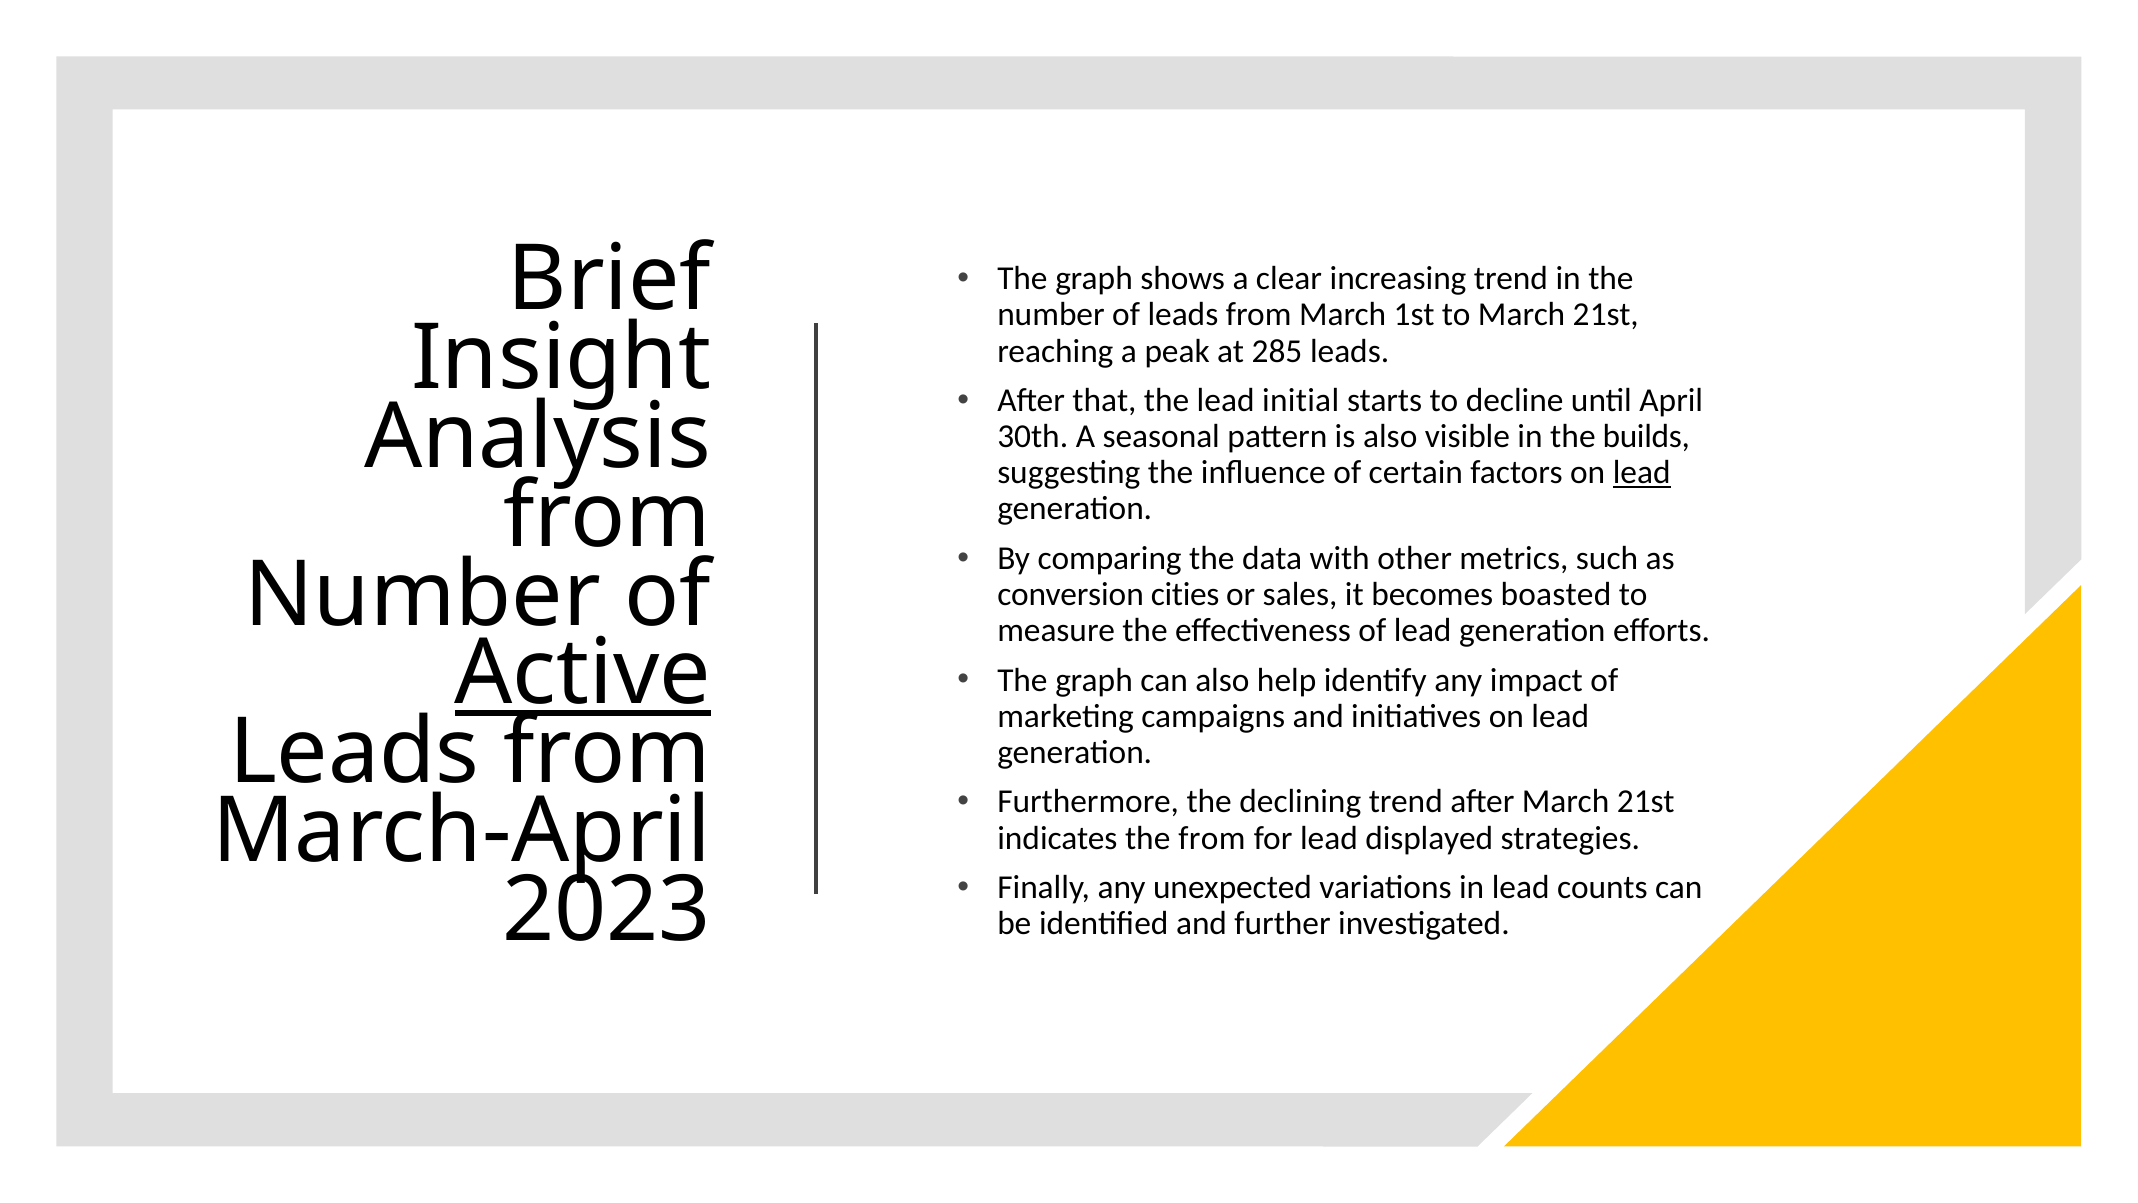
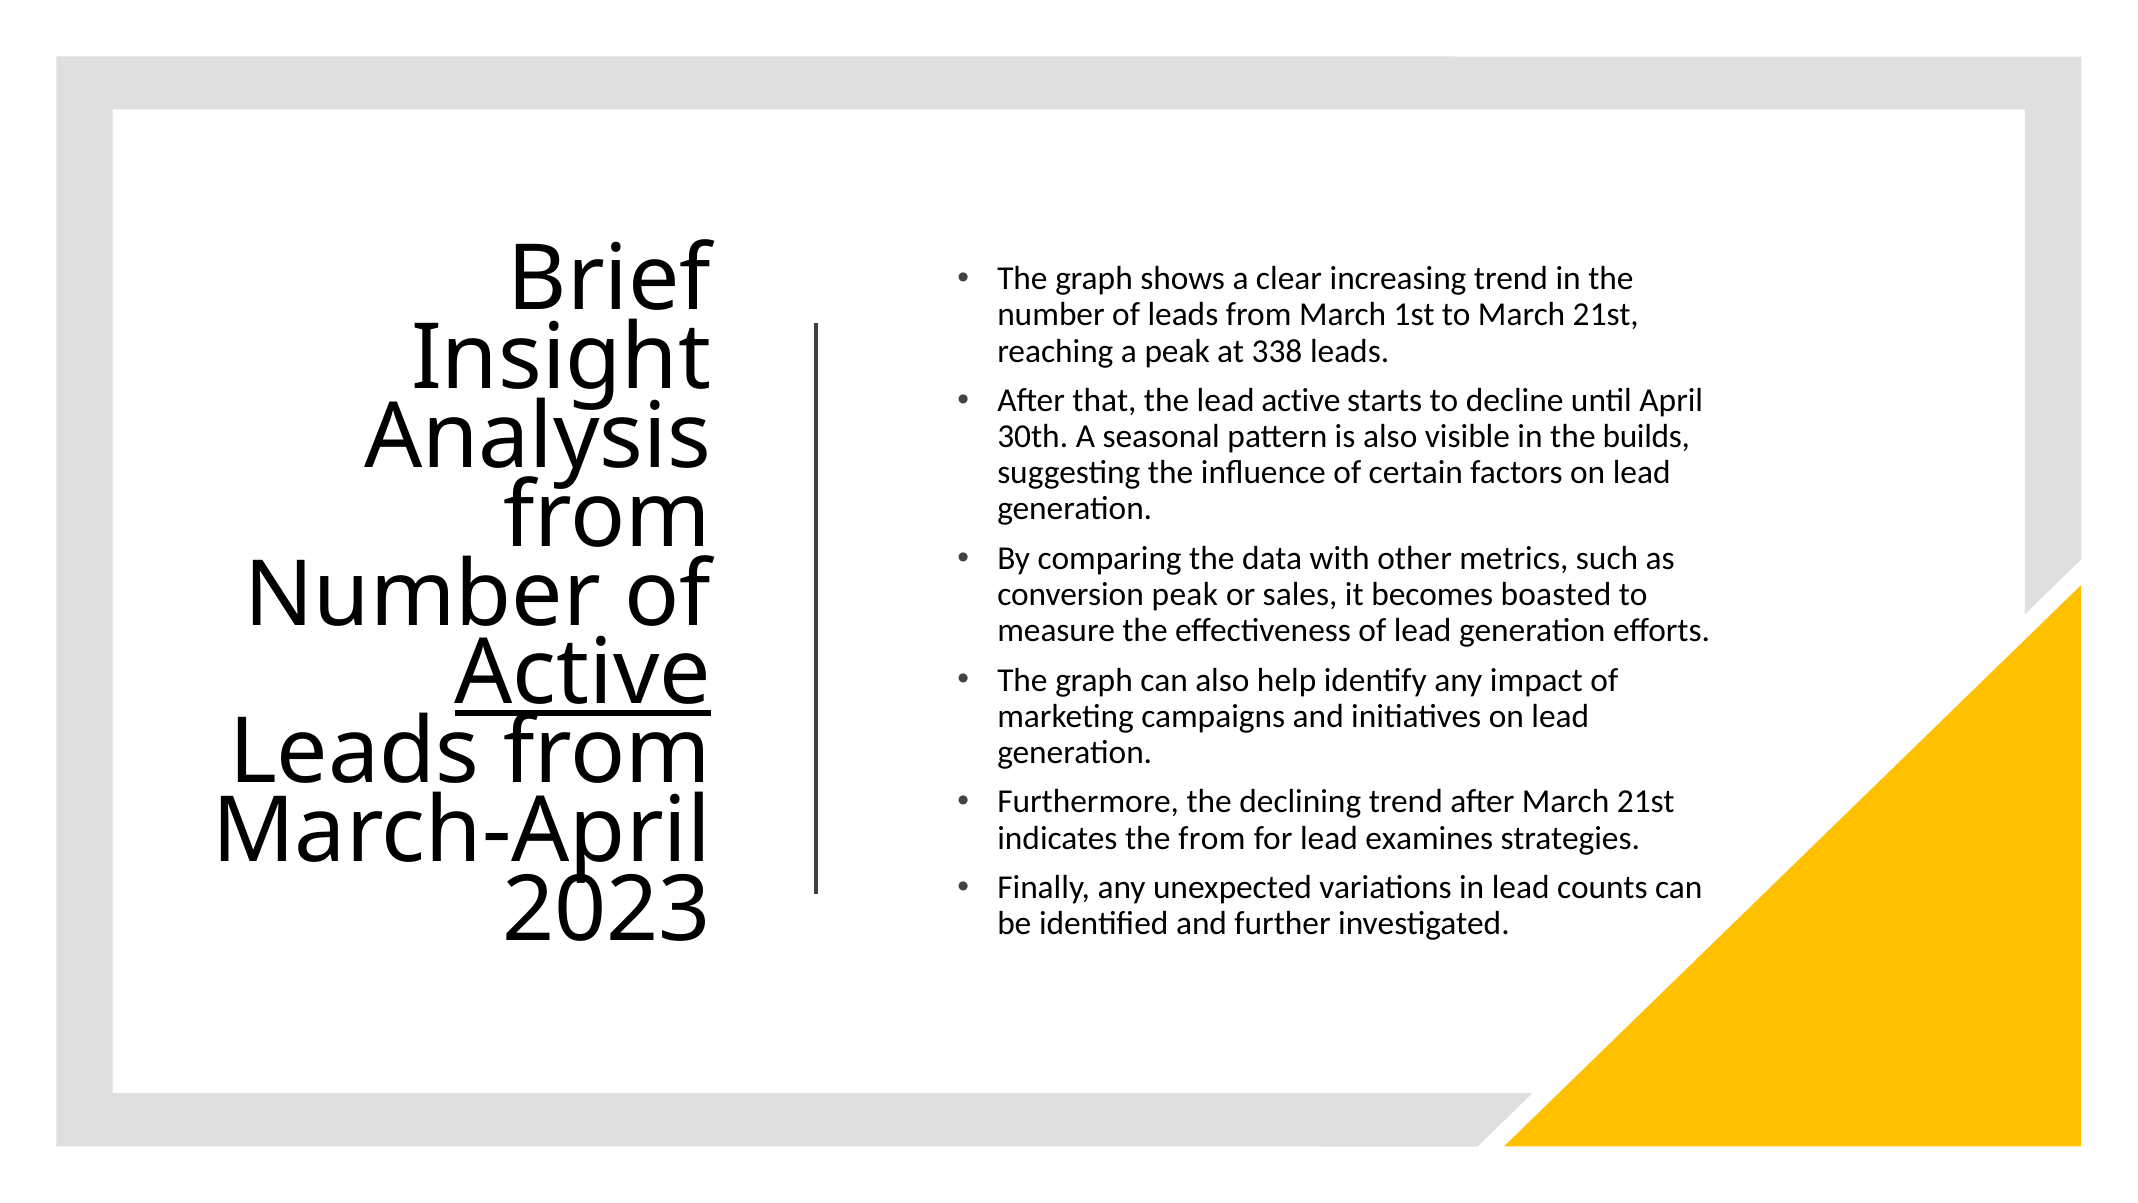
285: 285 -> 338 (1277, 351)
lead initial: initial -> active (1301, 400)
lead underline: present -> none (1642, 473)
conversion cities: cities -> peak (1185, 594)
displayed: displayed -> examines (1429, 838)
